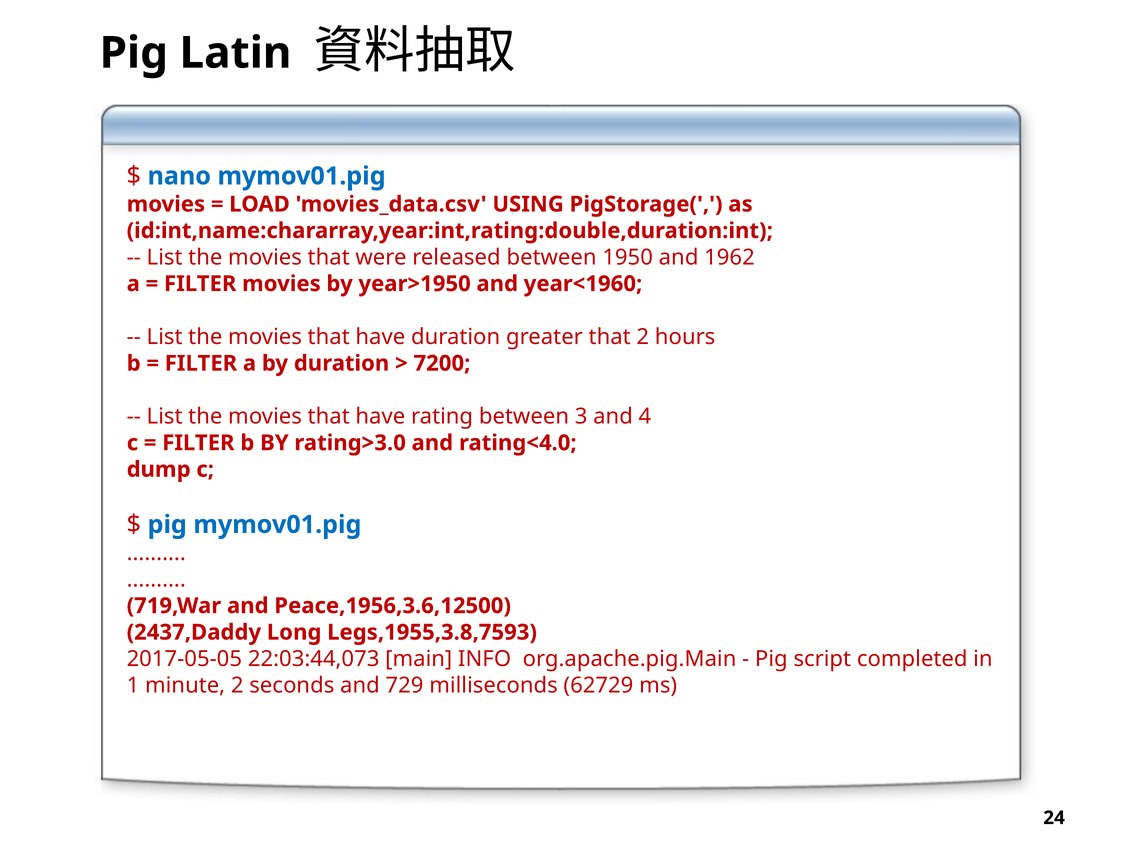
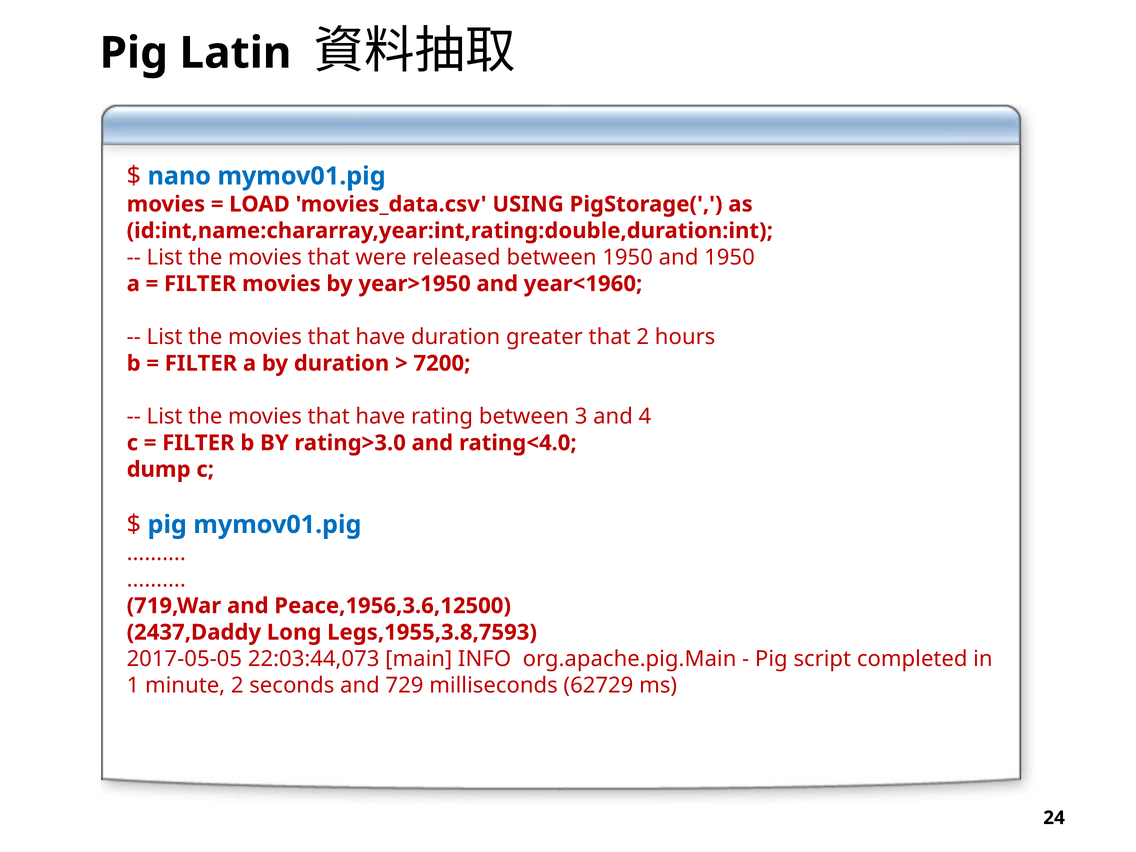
and 1962: 1962 -> 1950 (729, 257)
